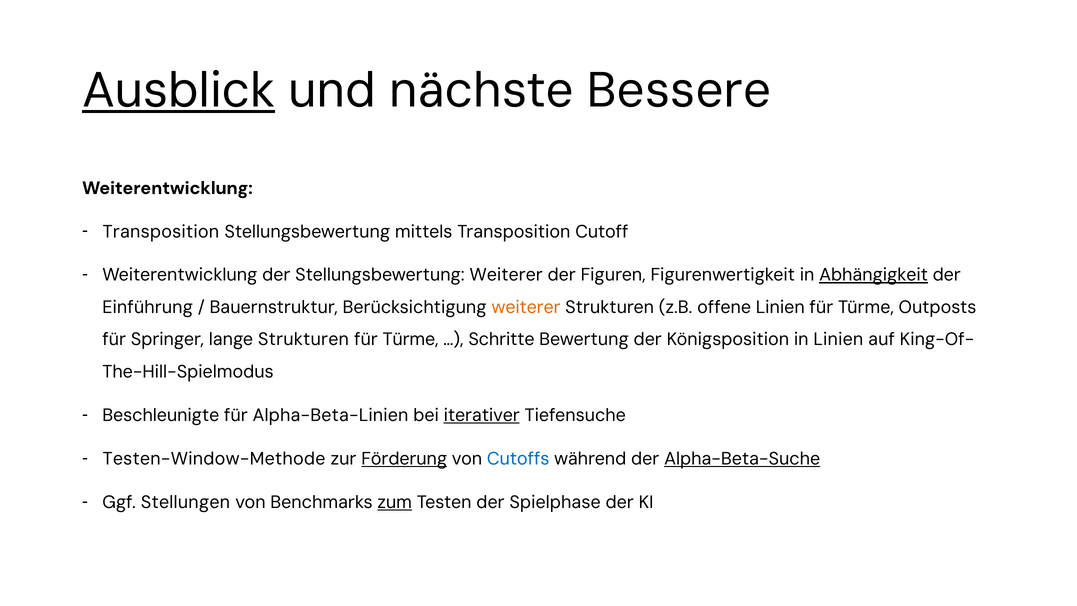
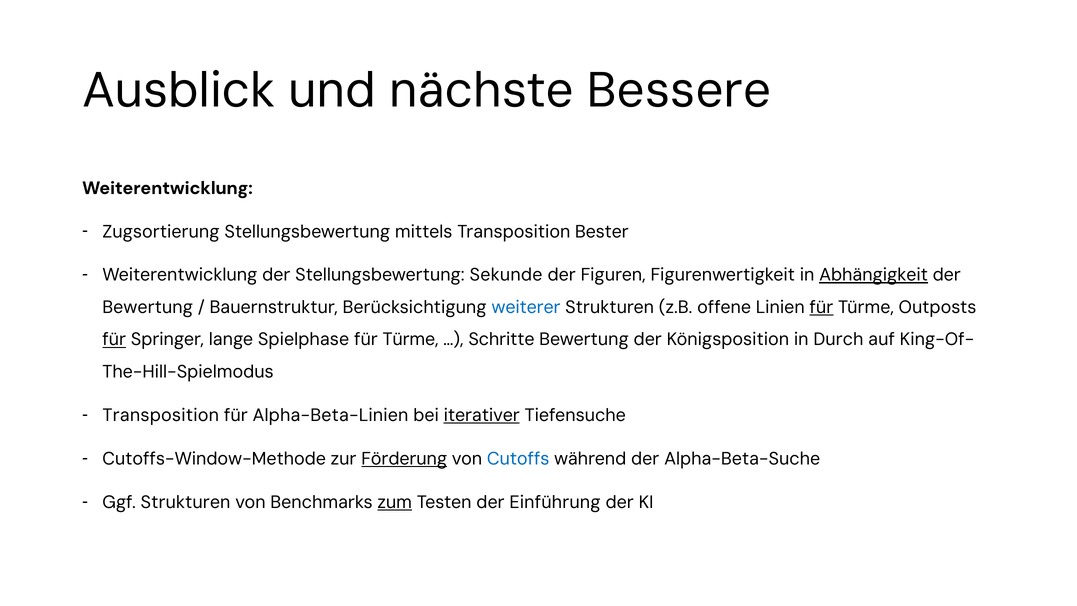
Ausblick underline: present -> none (179, 90)
Transposition: Transposition -> Zugsortierung (161, 232)
Cutoff: Cutoff -> Bester (602, 232)
Stellungsbewertung Weiterer: Weiterer -> Sekunde (506, 275)
Einführung: Einführung -> Bewertung (148, 307)
weiterer colour: orange -> blue (526, 307)
für underline: none -> present (821, 307)
für underline: none -> present (114, 339)
lange Strukturen: Strukturen -> Spielphase (304, 339)
in Linien: Linien -> Durch (838, 339)
Beschleunigte: Beschleunigte -> Transposition (161, 415)
Testen-Window-Methode: Testen-Window-Methode -> Cutoffs-Window-Methode (214, 459)
Alpha-Beta-Suche underline: present -> none (742, 459)
Ggf Stellungen: Stellungen -> Strukturen (186, 502)
Spielphase: Spielphase -> Einführung (555, 502)
